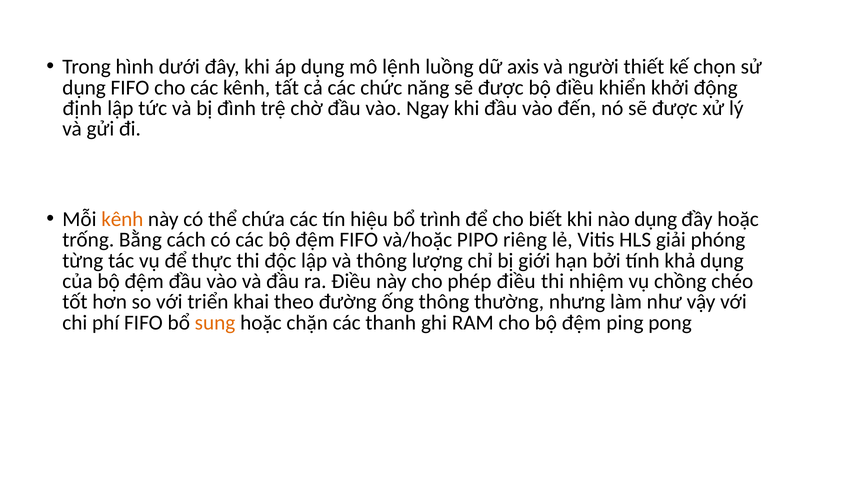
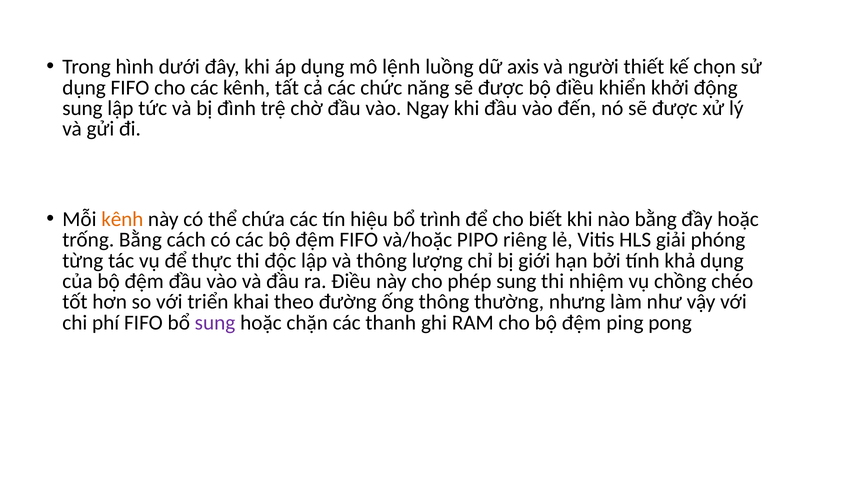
định: định -> sung (82, 108)
nào dụng: dụng -> bằng (656, 219)
phép điều: điều -> sung (516, 281)
sung colour: orange -> purple (215, 323)
